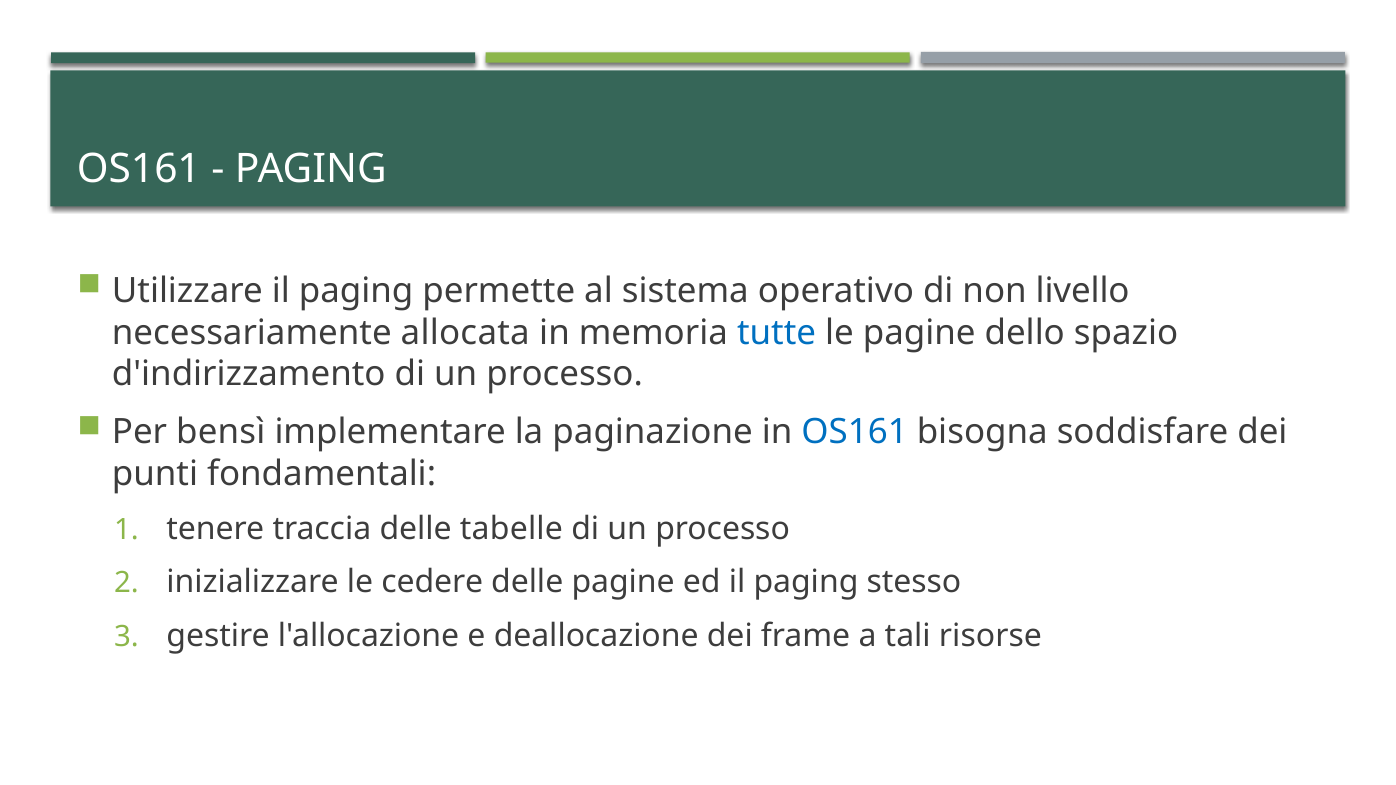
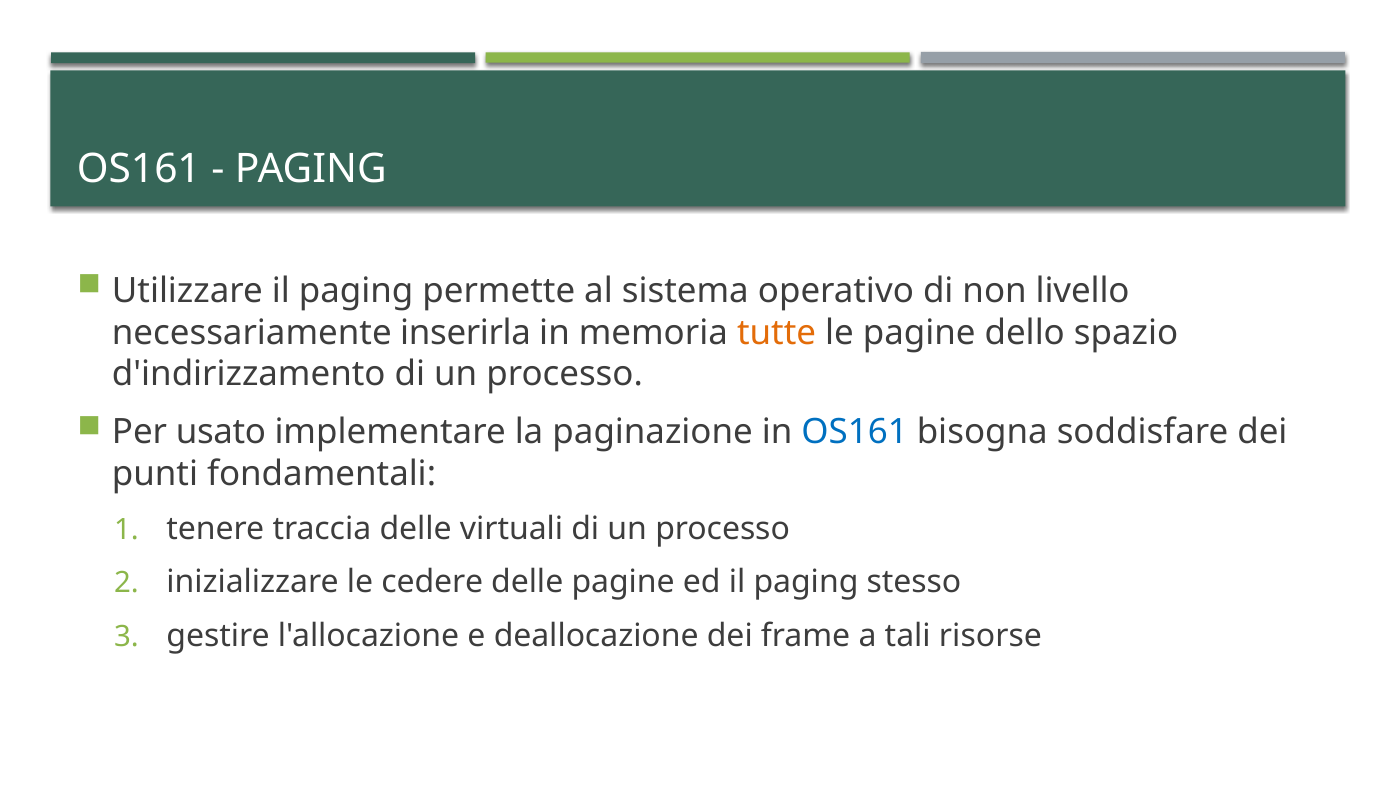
allocata: allocata -> inserirla (466, 333)
tutte colour: blue -> orange (777, 333)
bensì: bensì -> usato (221, 432)
tabelle: tabelle -> virtuali (512, 529)
